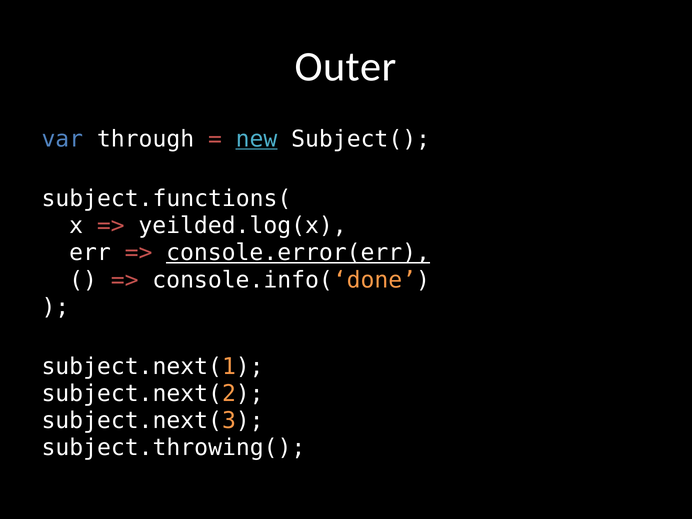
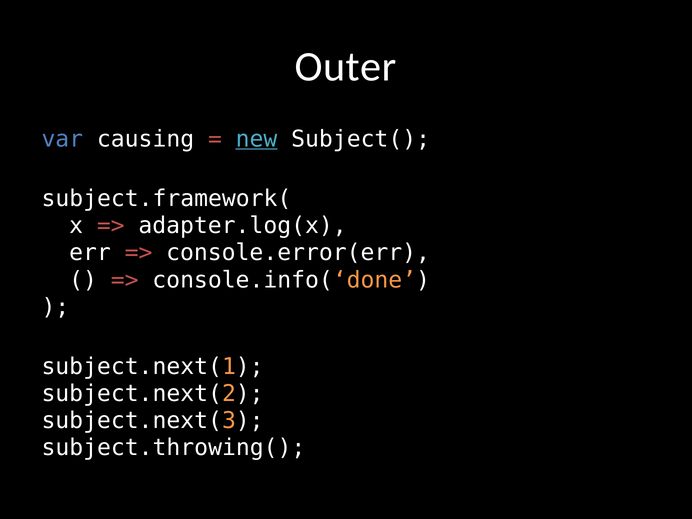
through: through -> causing (146, 139)
subject.functions(: subject.functions( -> subject.framework( (166, 199)
yeilded.log(x: yeilded.log(x -> adapter.log(x (243, 226)
console.error(err underline: present -> none (298, 253)
